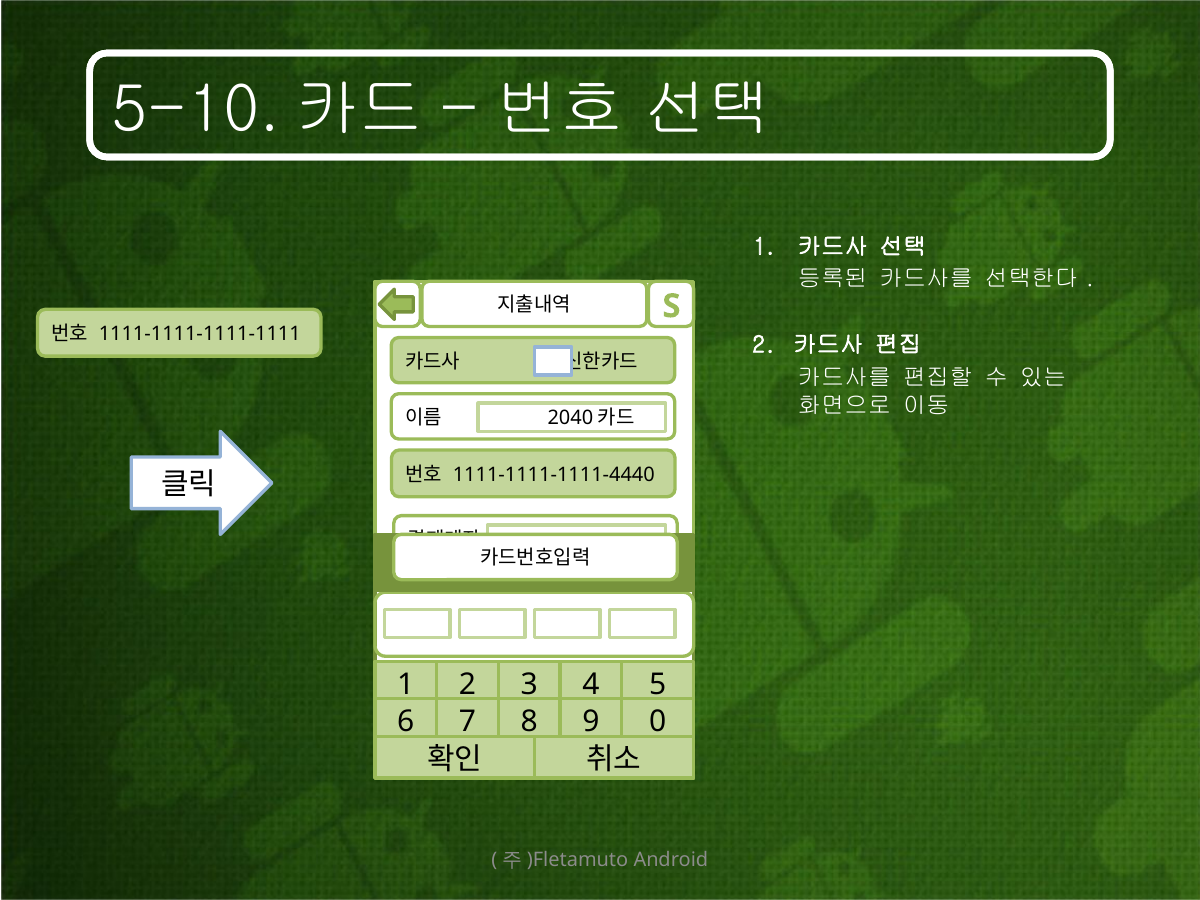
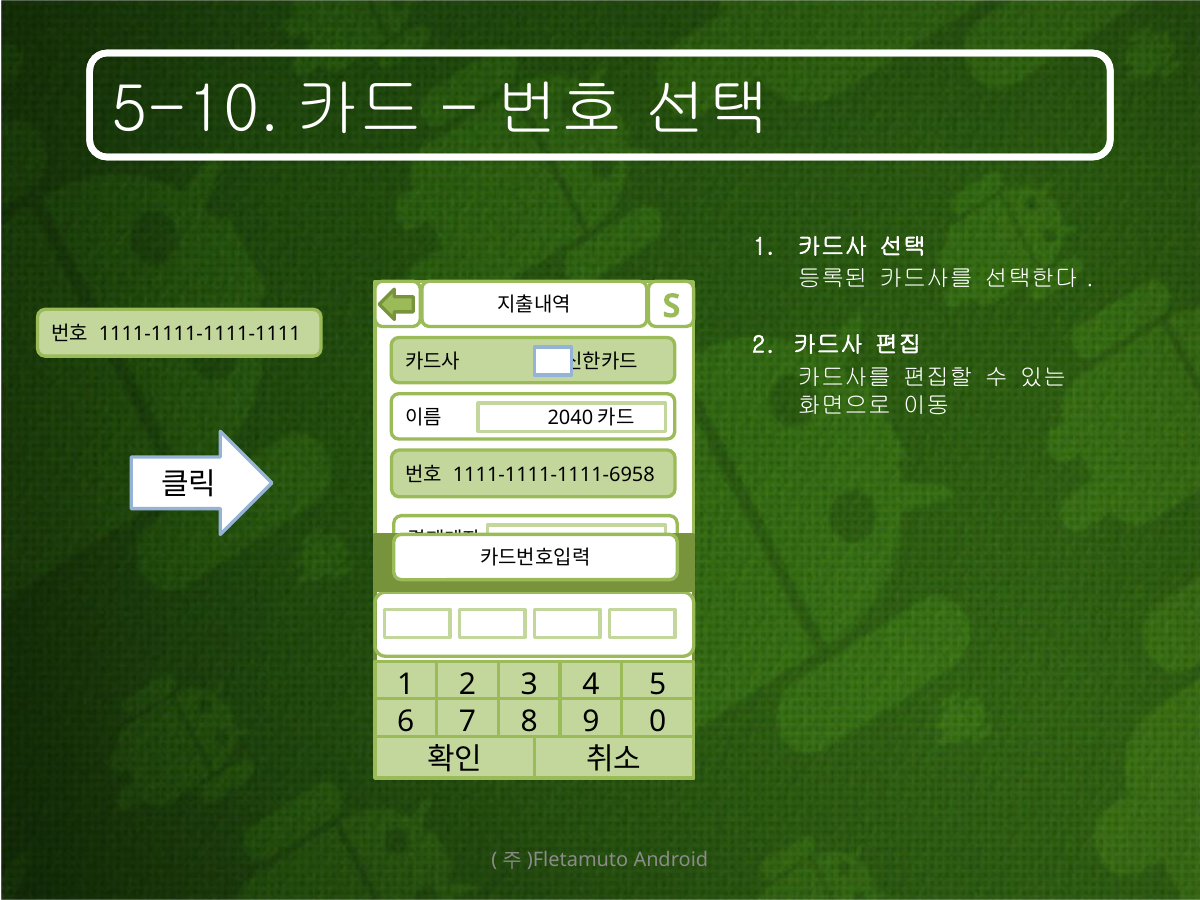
1111-1111-1111-4440: 1111-1111-1111-4440 -> 1111-1111-1111-6958 (554, 475)
